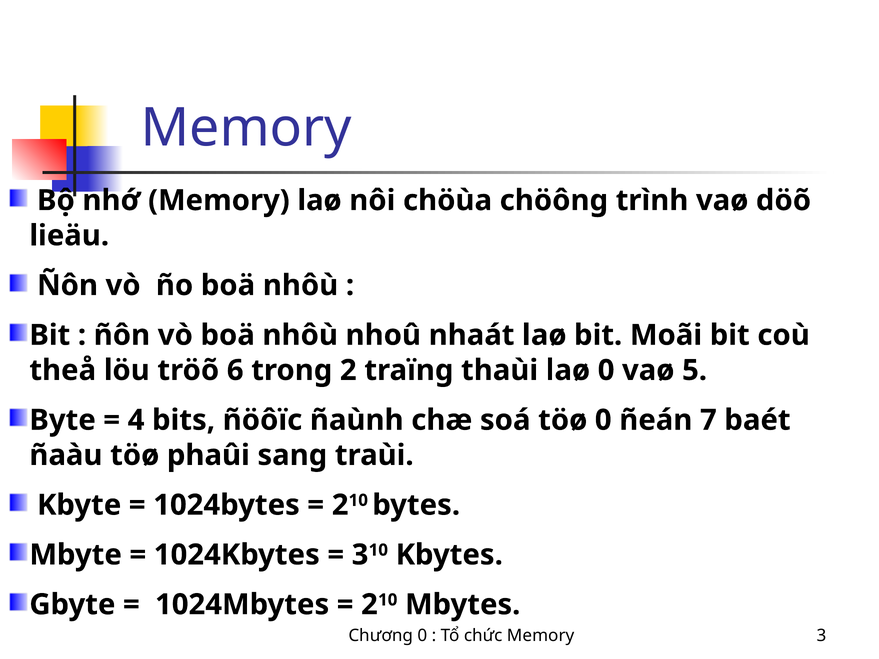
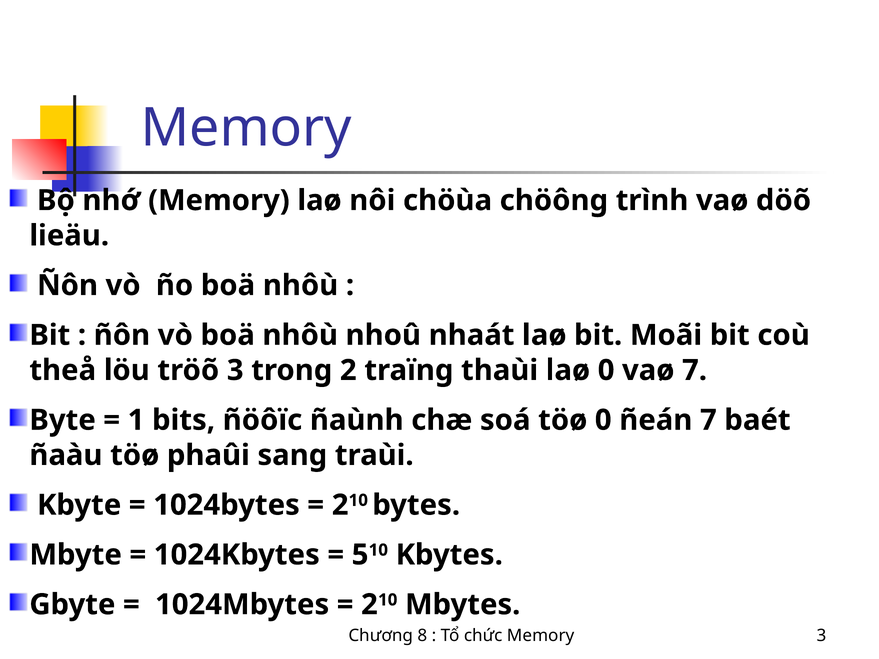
tröõ 6: 6 -> 3 (235, 370)
vaø 5: 5 -> 7 (695, 370)
4: 4 -> 1 (136, 420)
3: 3 -> 5 (360, 555)
Chương 0: 0 -> 8 (422, 636)
